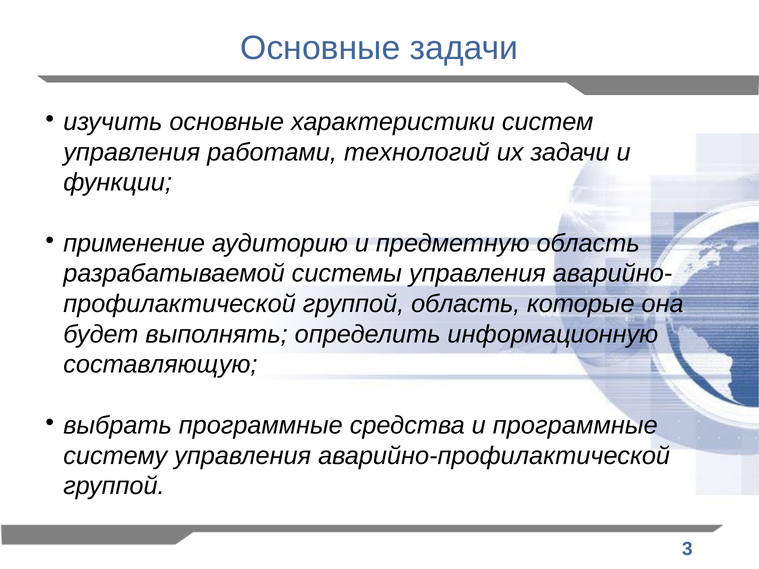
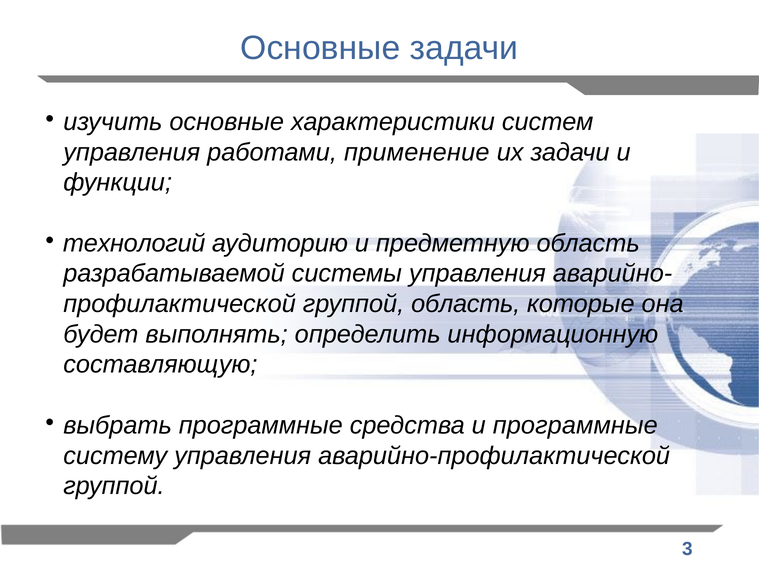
технологий: технологий -> применение (417, 152)
применение: применение -> технологий (134, 243)
